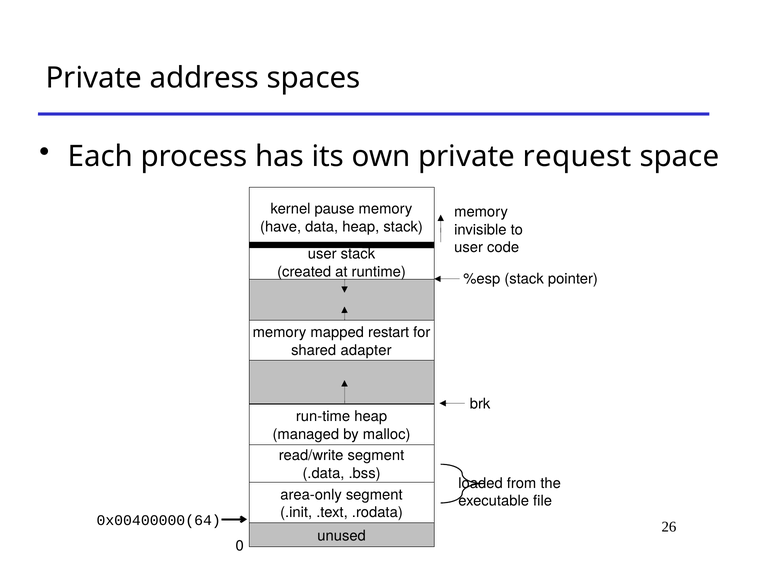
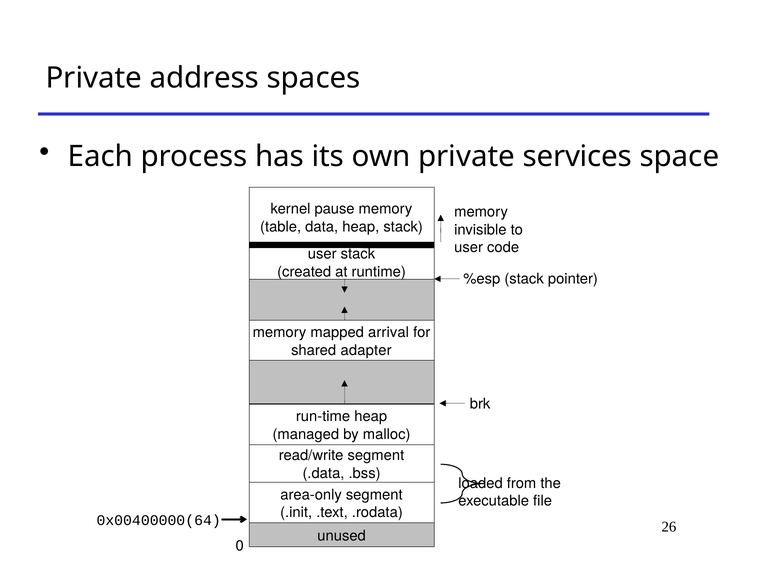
request: request -> services (577, 157)
have: have -> table (281, 227)
restart: restart -> arrival (389, 332)
